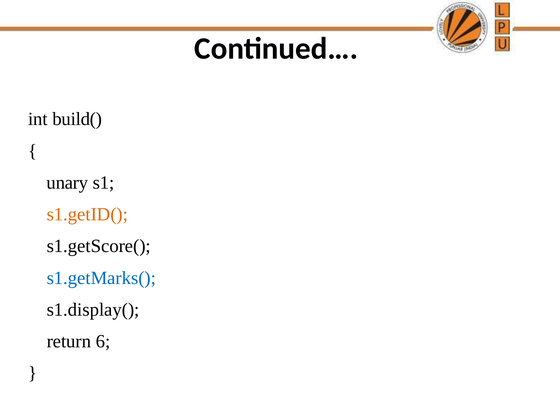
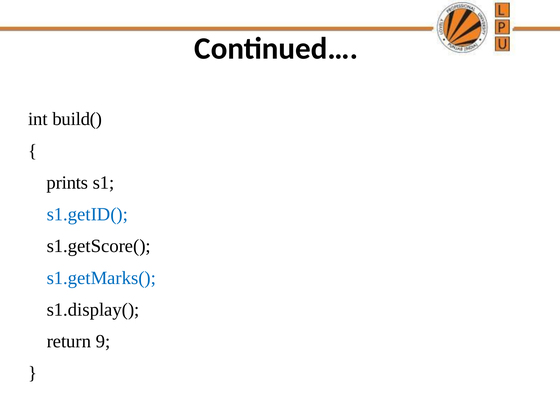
unary: unary -> prints (67, 183)
s1.getID( colour: orange -> blue (87, 214)
6: 6 -> 9 (103, 341)
